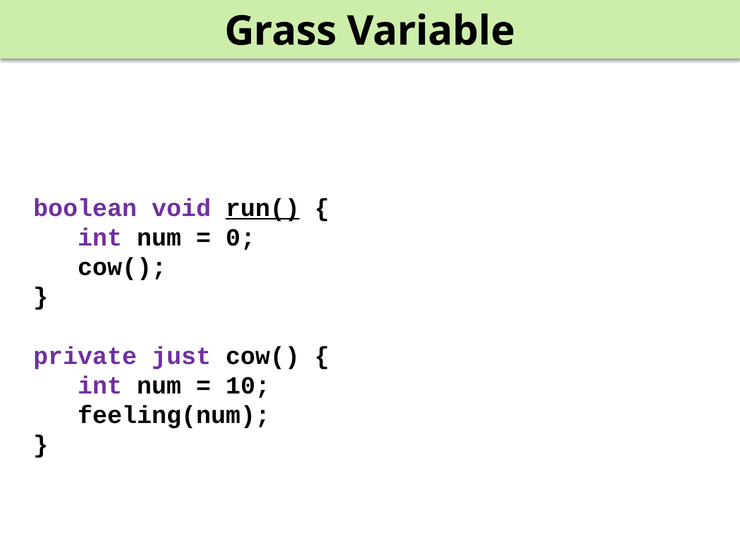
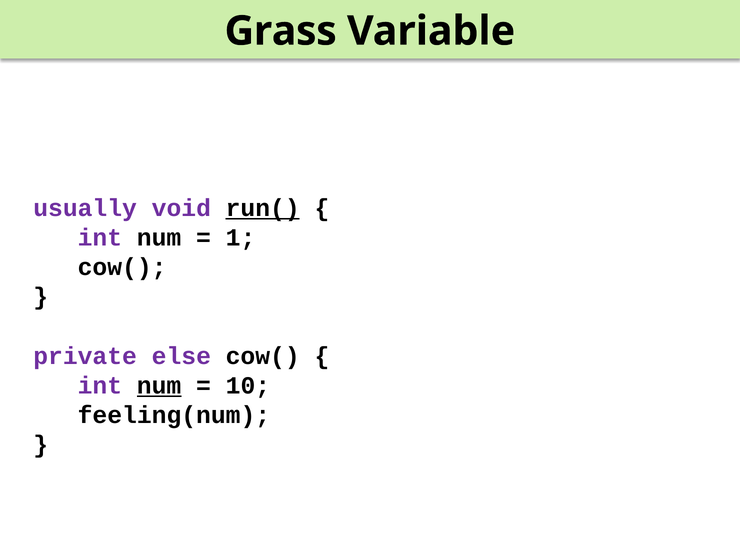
boolean: boolean -> usually (85, 208)
0: 0 -> 1 (241, 238)
just: just -> else (181, 356)
num underline: none -> present (159, 386)
